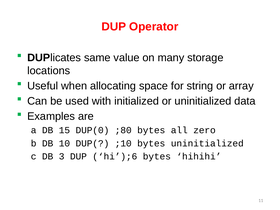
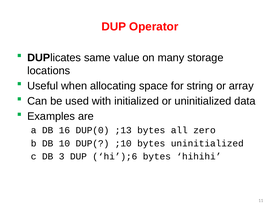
15: 15 -> 16 (64, 130)
;80: ;80 -> ;13 (123, 130)
